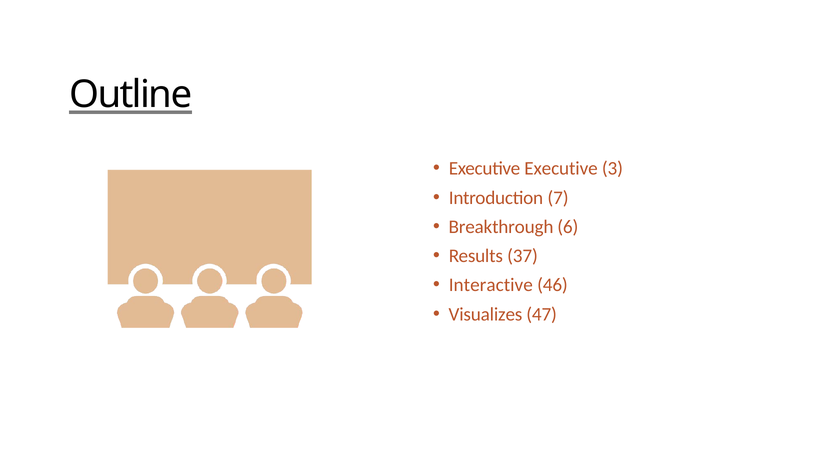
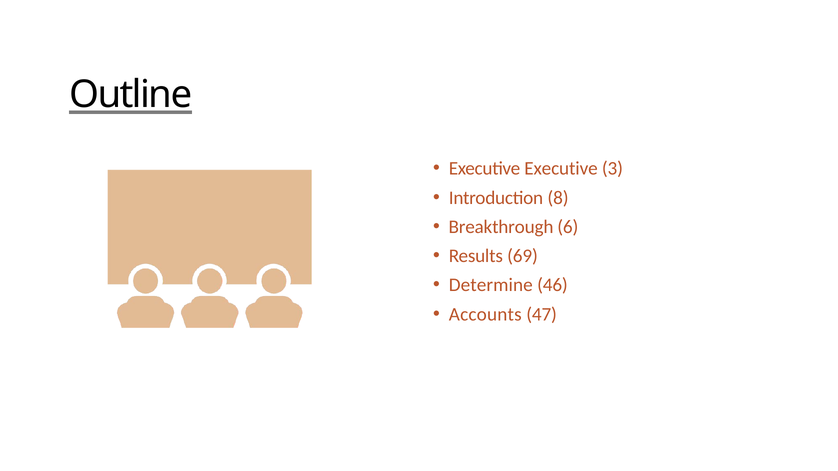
7: 7 -> 8 (558, 198)
37: 37 -> 69 (523, 256)
Interactive: Interactive -> Determine (491, 285)
Visualizes: Visualizes -> Accounts (485, 314)
